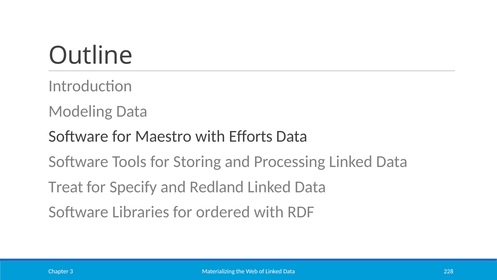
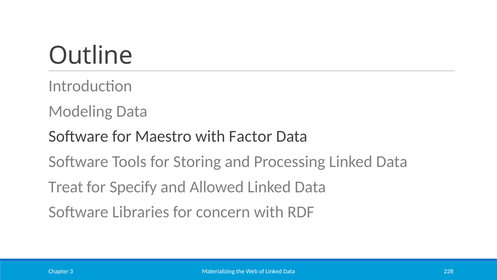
Efforts: Efforts -> Factor (251, 136)
Redland: Redland -> Allowed (217, 187)
ordered: ordered -> concern (223, 212)
